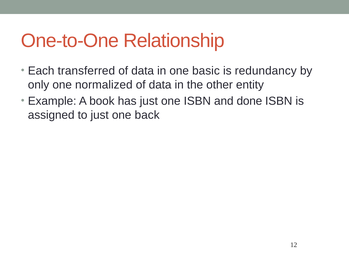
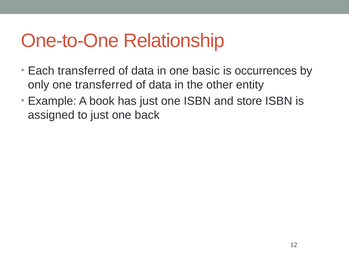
redundancy: redundancy -> occurrences (266, 71)
one normalized: normalized -> transferred (104, 85)
done: done -> store (249, 101)
